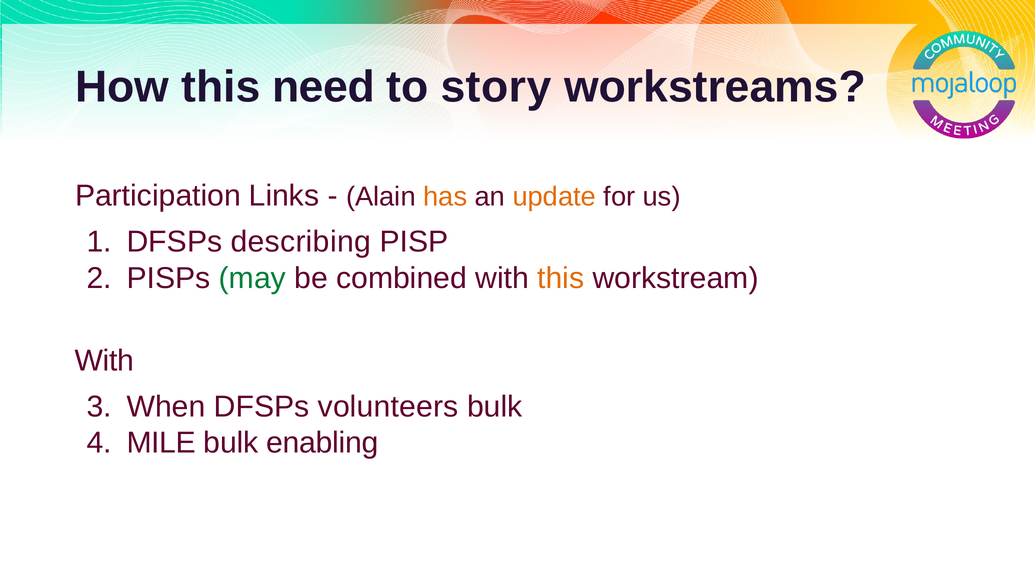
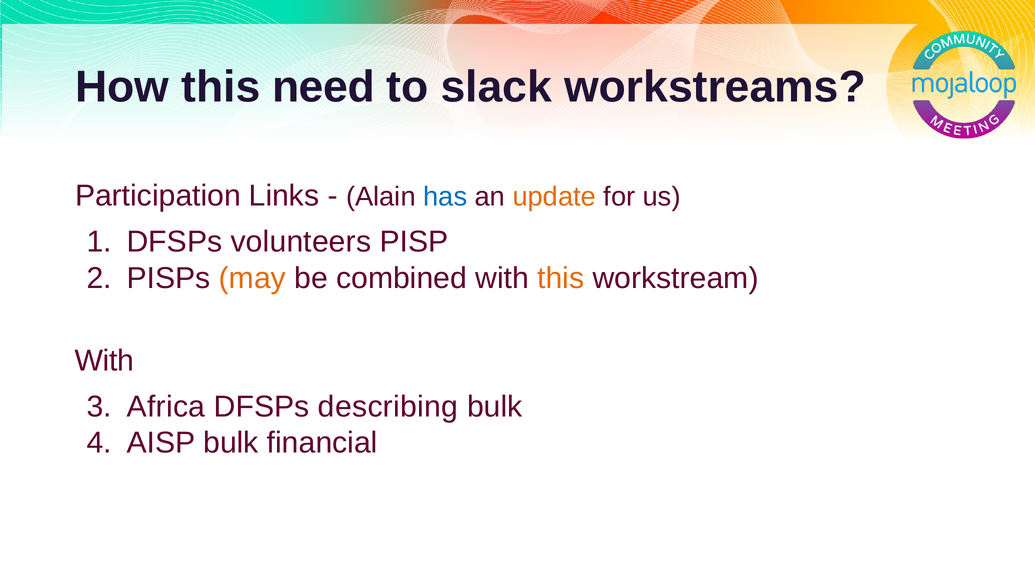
story: story -> slack (496, 87)
has colour: orange -> blue (445, 197)
describing: describing -> volunteers (301, 242)
may colour: green -> orange (252, 278)
When: When -> Africa (166, 407)
volunteers: volunteers -> describing (388, 407)
MILE: MILE -> AISP (161, 443)
enabling: enabling -> financial (322, 443)
